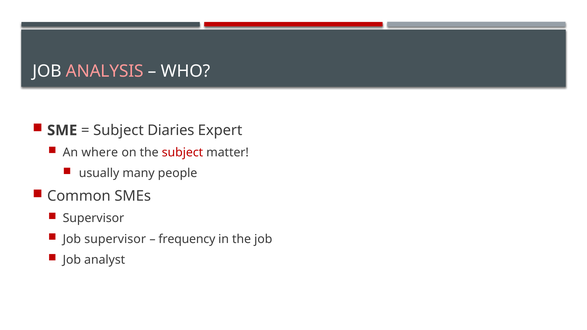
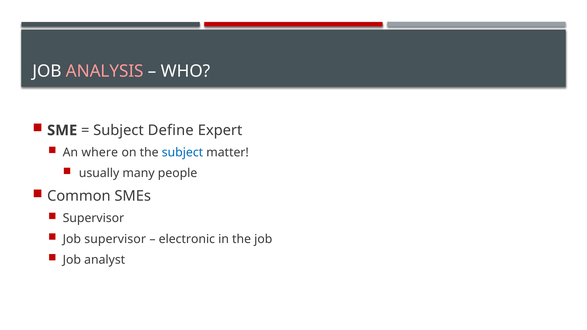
Diaries: Diaries -> Define (171, 130)
subject colour: red -> blue (182, 153)
frequency: frequency -> electronic (187, 239)
